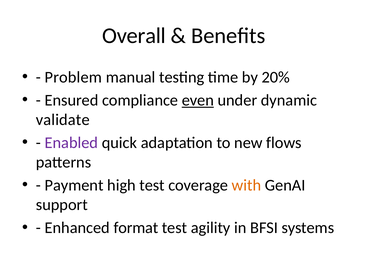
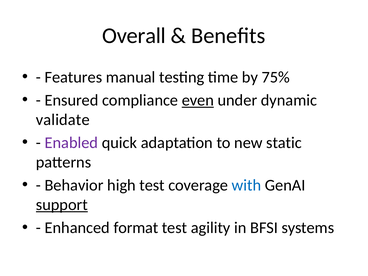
Problem: Problem -> Features (73, 77)
20%: 20% -> 75% (276, 77)
flows: flows -> static (284, 143)
Payment: Payment -> Behavior (74, 185)
with colour: orange -> blue (246, 185)
support underline: none -> present (62, 205)
